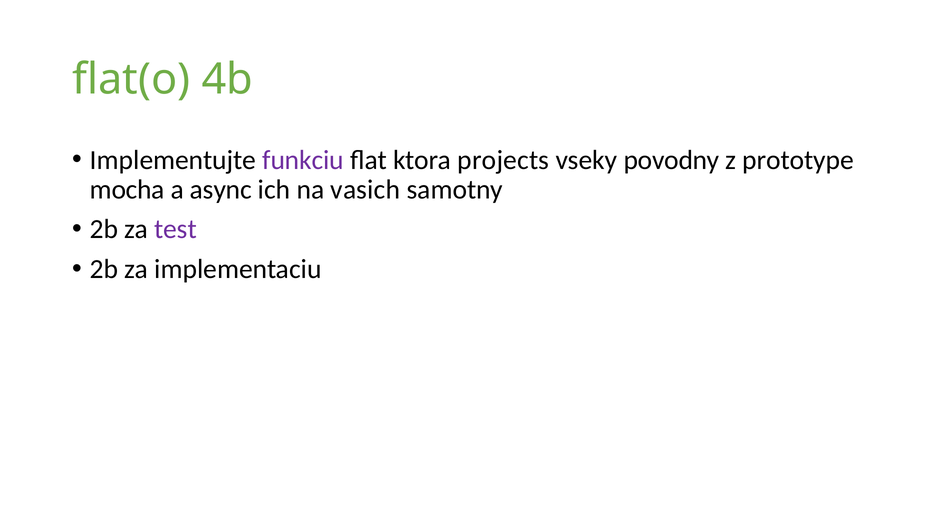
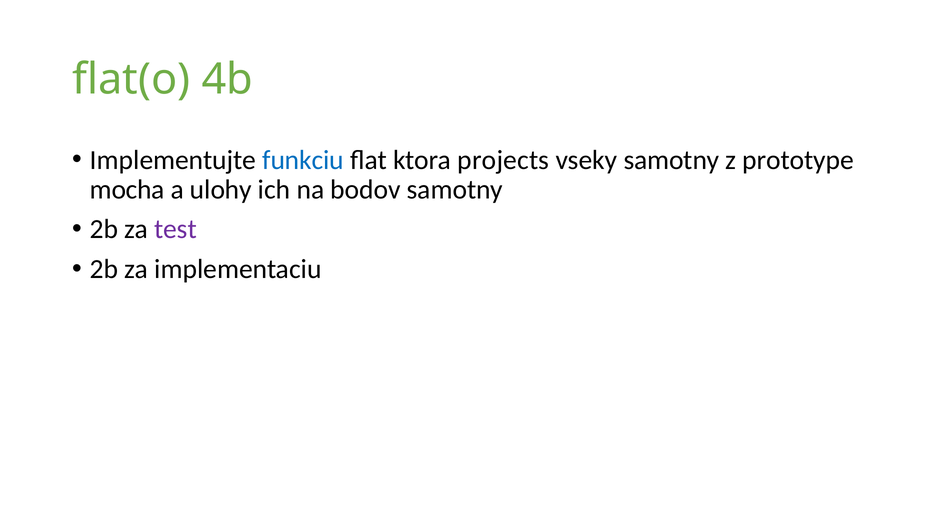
funkciu colour: purple -> blue (303, 160)
vseky povodny: povodny -> samotny (671, 160)
async: async -> ulohy (221, 190)
vasich: vasich -> bodov (365, 190)
